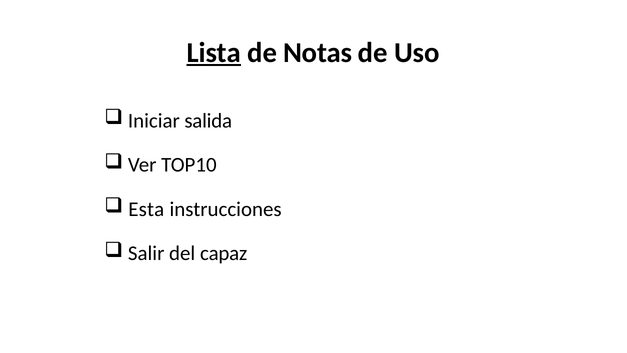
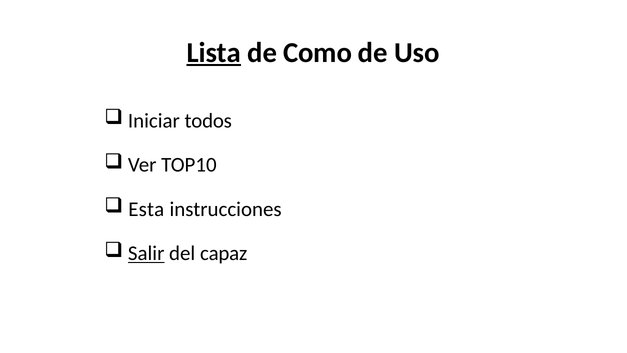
Notas: Notas -> Como (318, 53)
salida: salida -> todos (208, 121)
Salir underline: none -> present (146, 253)
